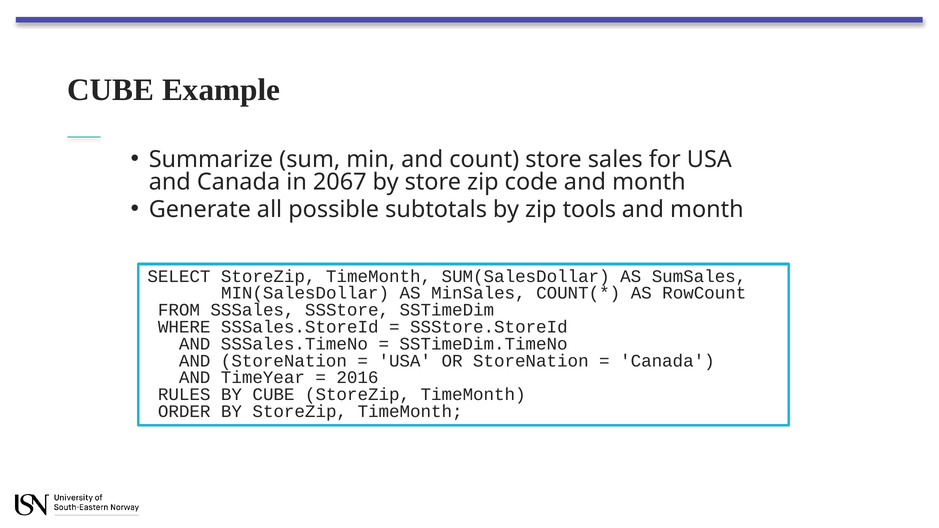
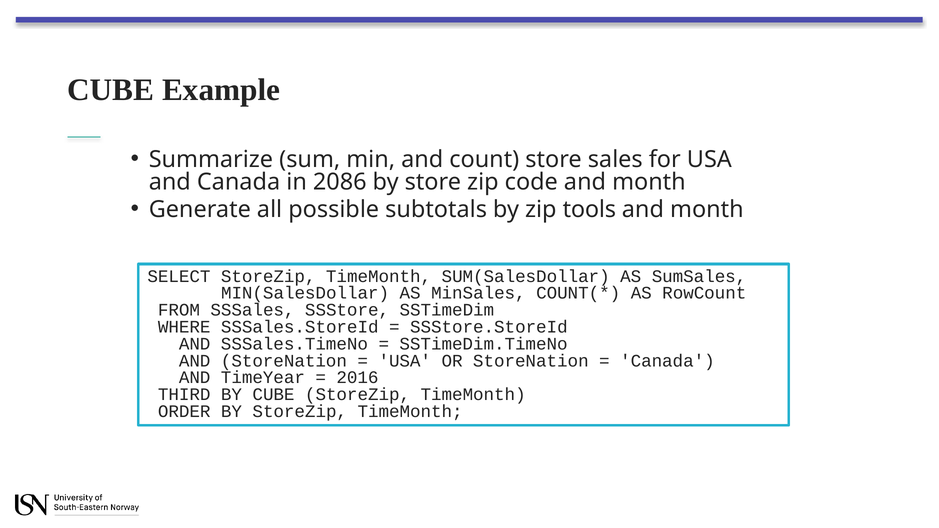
2067: 2067 -> 2086 (340, 182)
RULES: RULES -> THIRD (184, 395)
